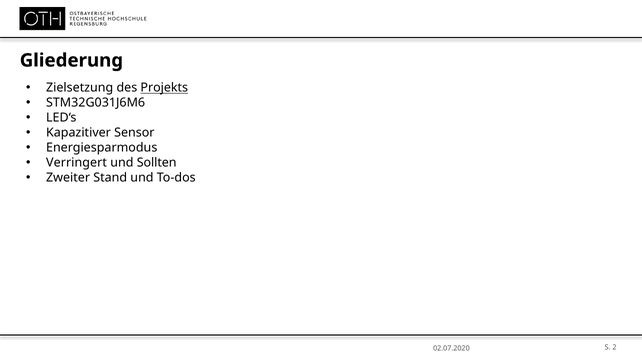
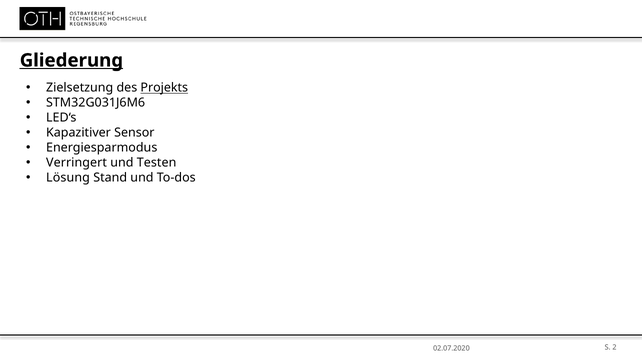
Gliederung underline: none -> present (71, 60)
Sollten: Sollten -> Testen (157, 163)
Zweiter: Zweiter -> Lösung (68, 178)
